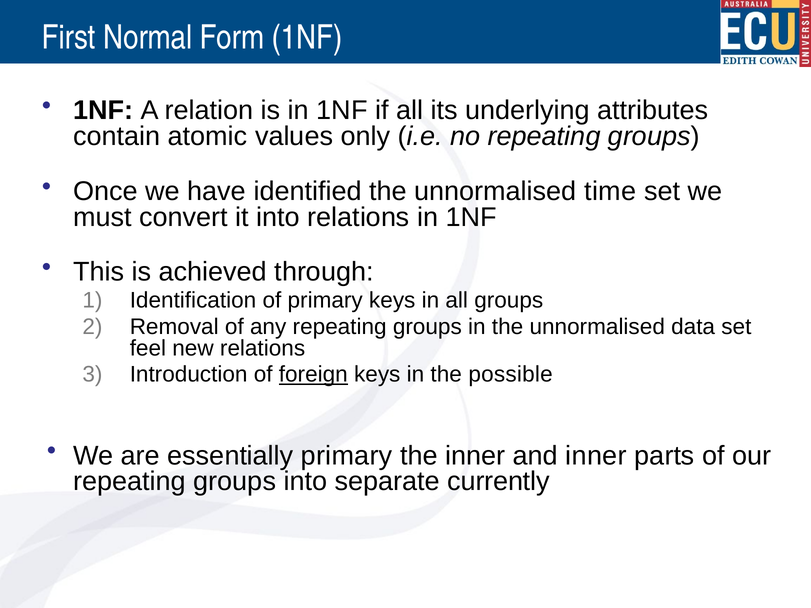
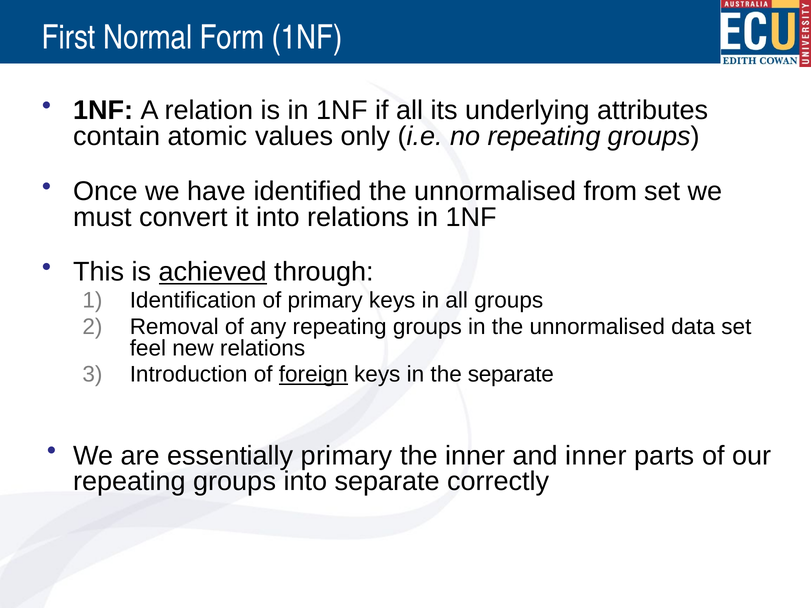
time: time -> from (610, 191)
achieved underline: none -> present (213, 272)
the possible: possible -> separate (511, 375)
currently: currently -> correctly (498, 482)
